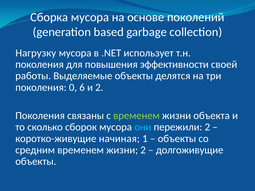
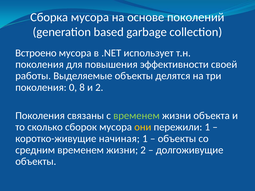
Нагрузку: Нагрузку -> Встроено (36, 53)
6: 6 -> 8 (82, 87)
они colour: light blue -> yellow (143, 127)
пережили 2: 2 -> 1 (207, 127)
